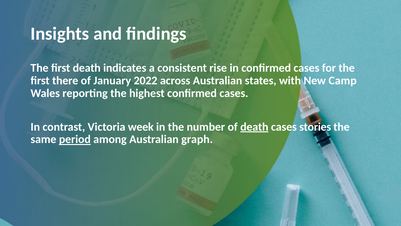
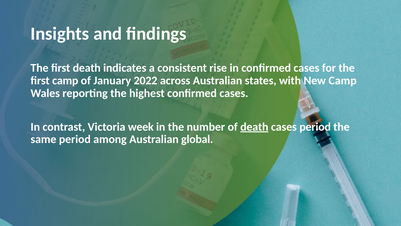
first there: there -> camp (65, 80)
cases stories: stories -> period (315, 127)
period underline: present -> none (75, 139)
graph: graph -> global (197, 139)
